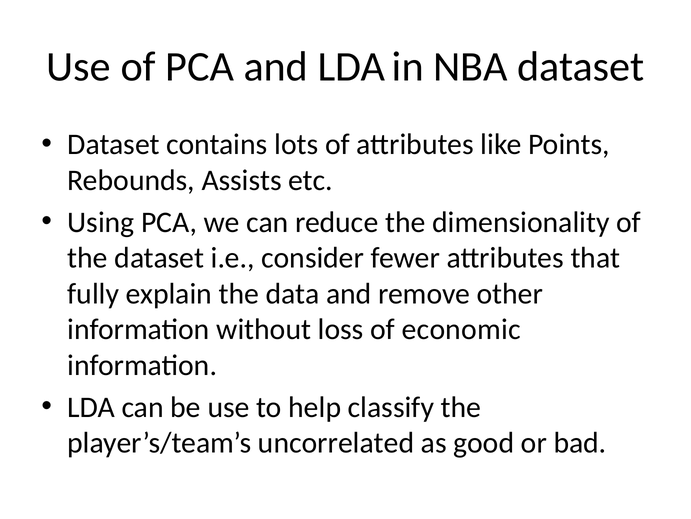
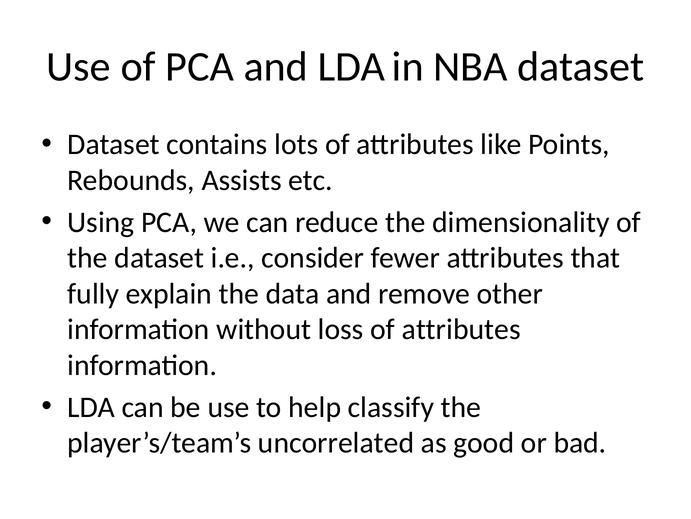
loss of economic: economic -> attributes (461, 329)
